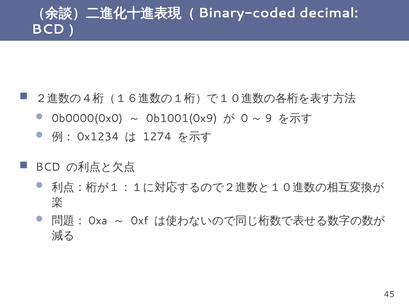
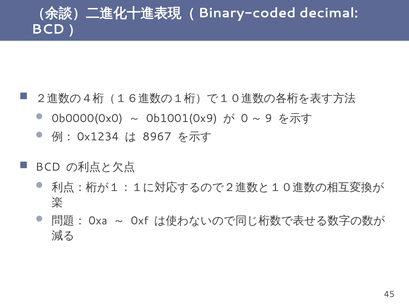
1274: 1274 -> 8967 (157, 137)
